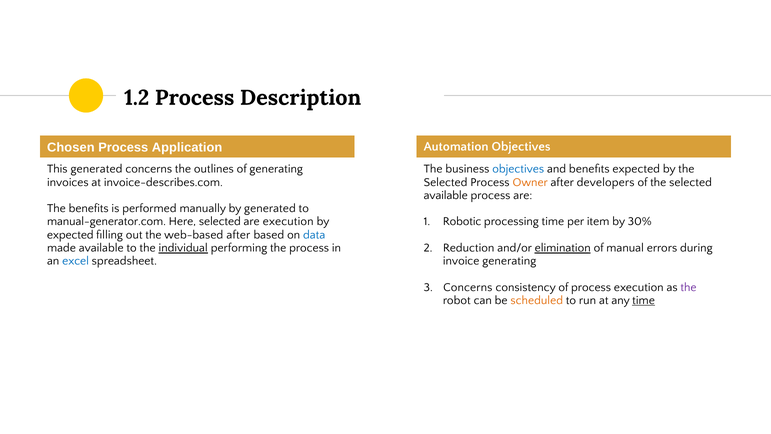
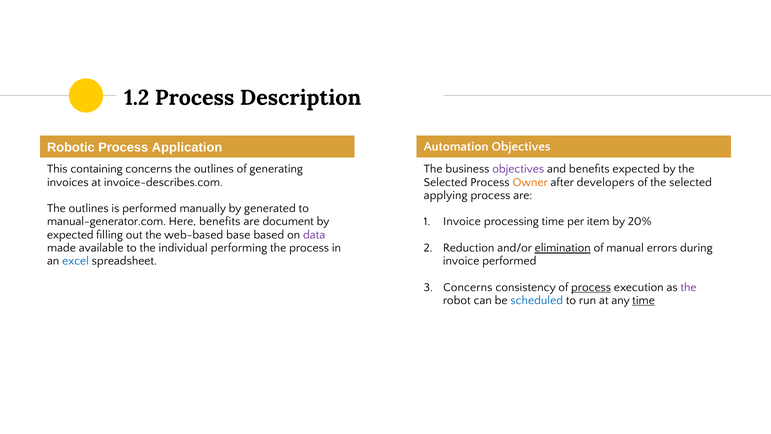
Chosen: Chosen -> Robotic (71, 147)
This generated: generated -> containing (97, 169)
objectives colour: blue -> purple (518, 169)
available: available -> applying (446, 195)
benefits: benefits -> outlines (89, 208)
Here selected: selected -> benefits (220, 221)
are execution: execution -> document (288, 221)
Robotic: Robotic -> Invoice (462, 221)
30%: 30% -> 20% (640, 221)
web-based after: after -> base (238, 235)
data colour: blue -> purple (314, 235)
individual underline: present -> none (183, 248)
invoice generating: generating -> performed (509, 261)
process underline: none -> present (591, 287)
scheduled colour: orange -> blue (537, 300)
